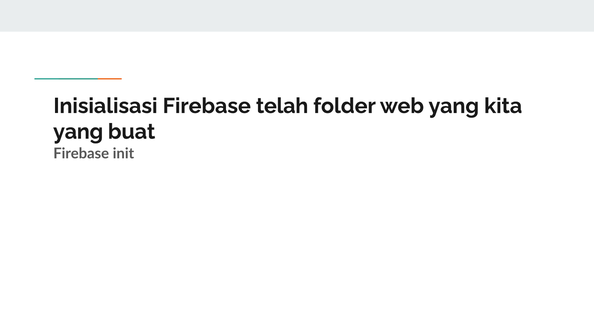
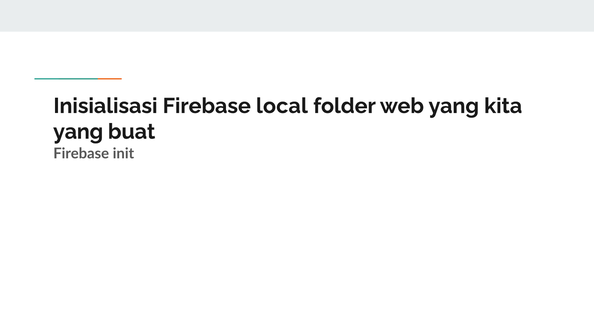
telah: telah -> local (282, 106)
